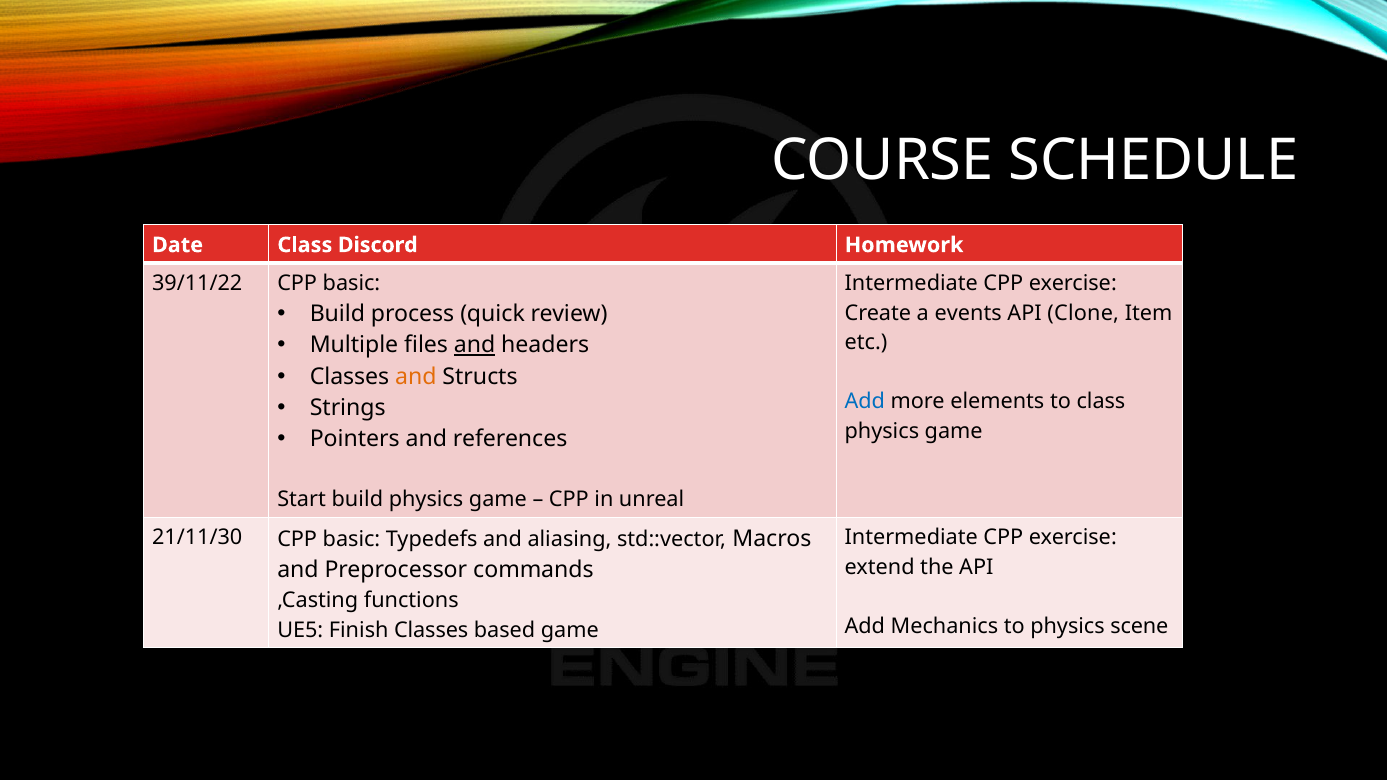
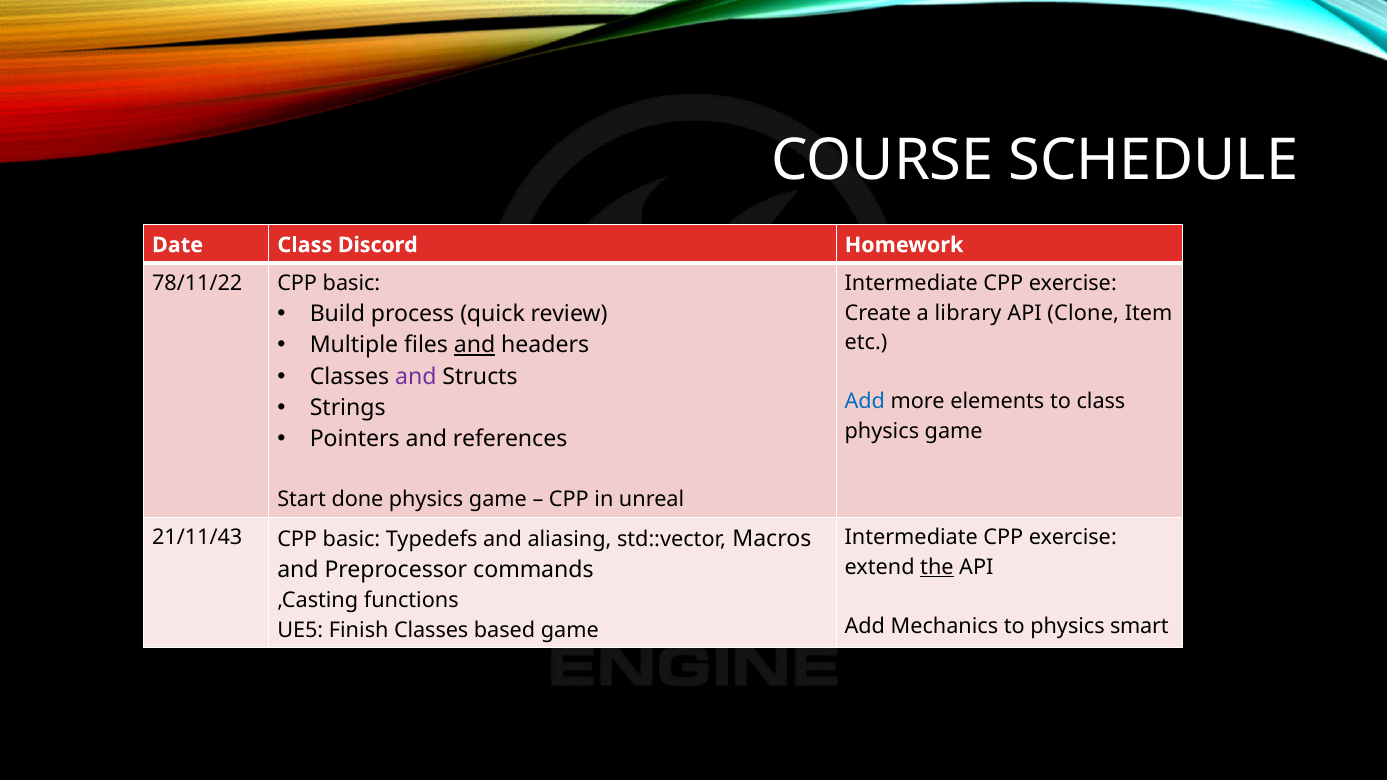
39/11/22: 39/11/22 -> 78/11/22 (197, 283)
events: events -> library (968, 313)
and colour: orange -> purple (416, 377)
Start build: build -> done (357, 499)
21/11/30: 21/11/30 -> 21/11/43 (197, 538)
the underline: none -> present (937, 567)
scene: scene -> smart (1139, 627)
